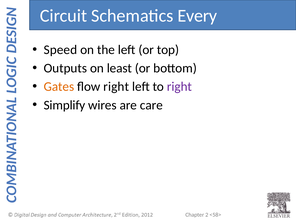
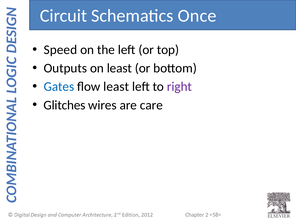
Every: Every -> Once (197, 16)
Gates colour: orange -> blue (59, 87)
flow right: right -> least (116, 87)
Simplify: Simplify -> Glitches (64, 105)
